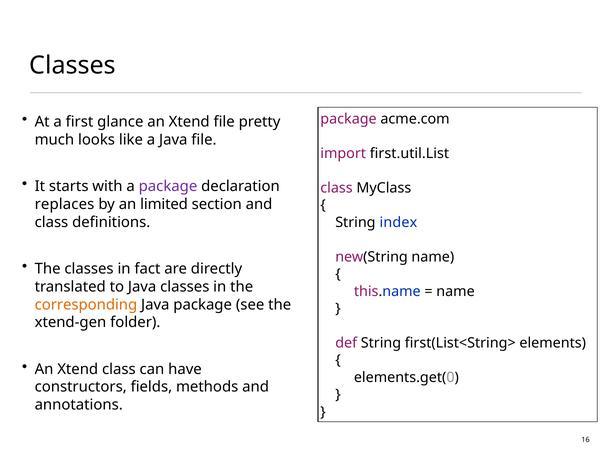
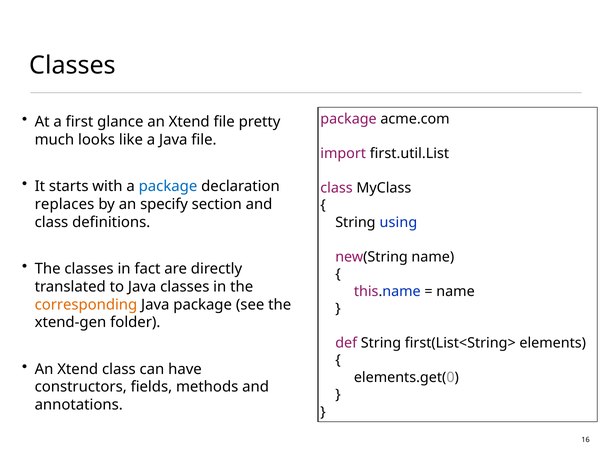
package colour: purple -> blue (168, 186)
limited: limited -> specify (164, 204)
index: index -> using (398, 222)
